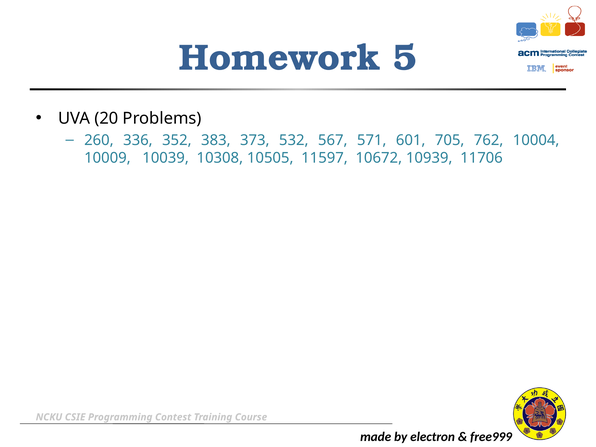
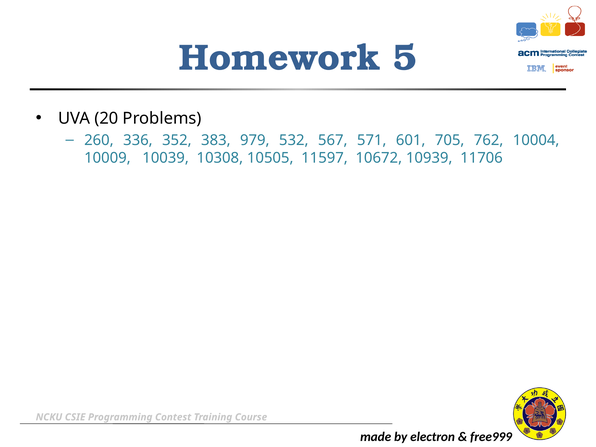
373: 373 -> 979 (255, 140)
